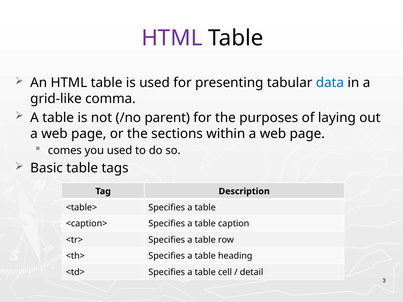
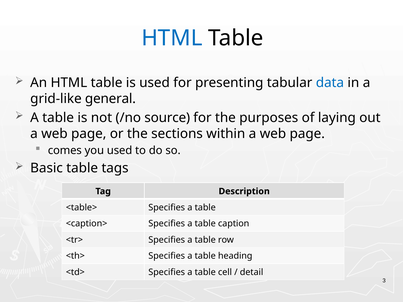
HTML colour: purple -> blue (172, 38)
comma: comma -> general (110, 99)
parent: parent -> source (167, 118)
